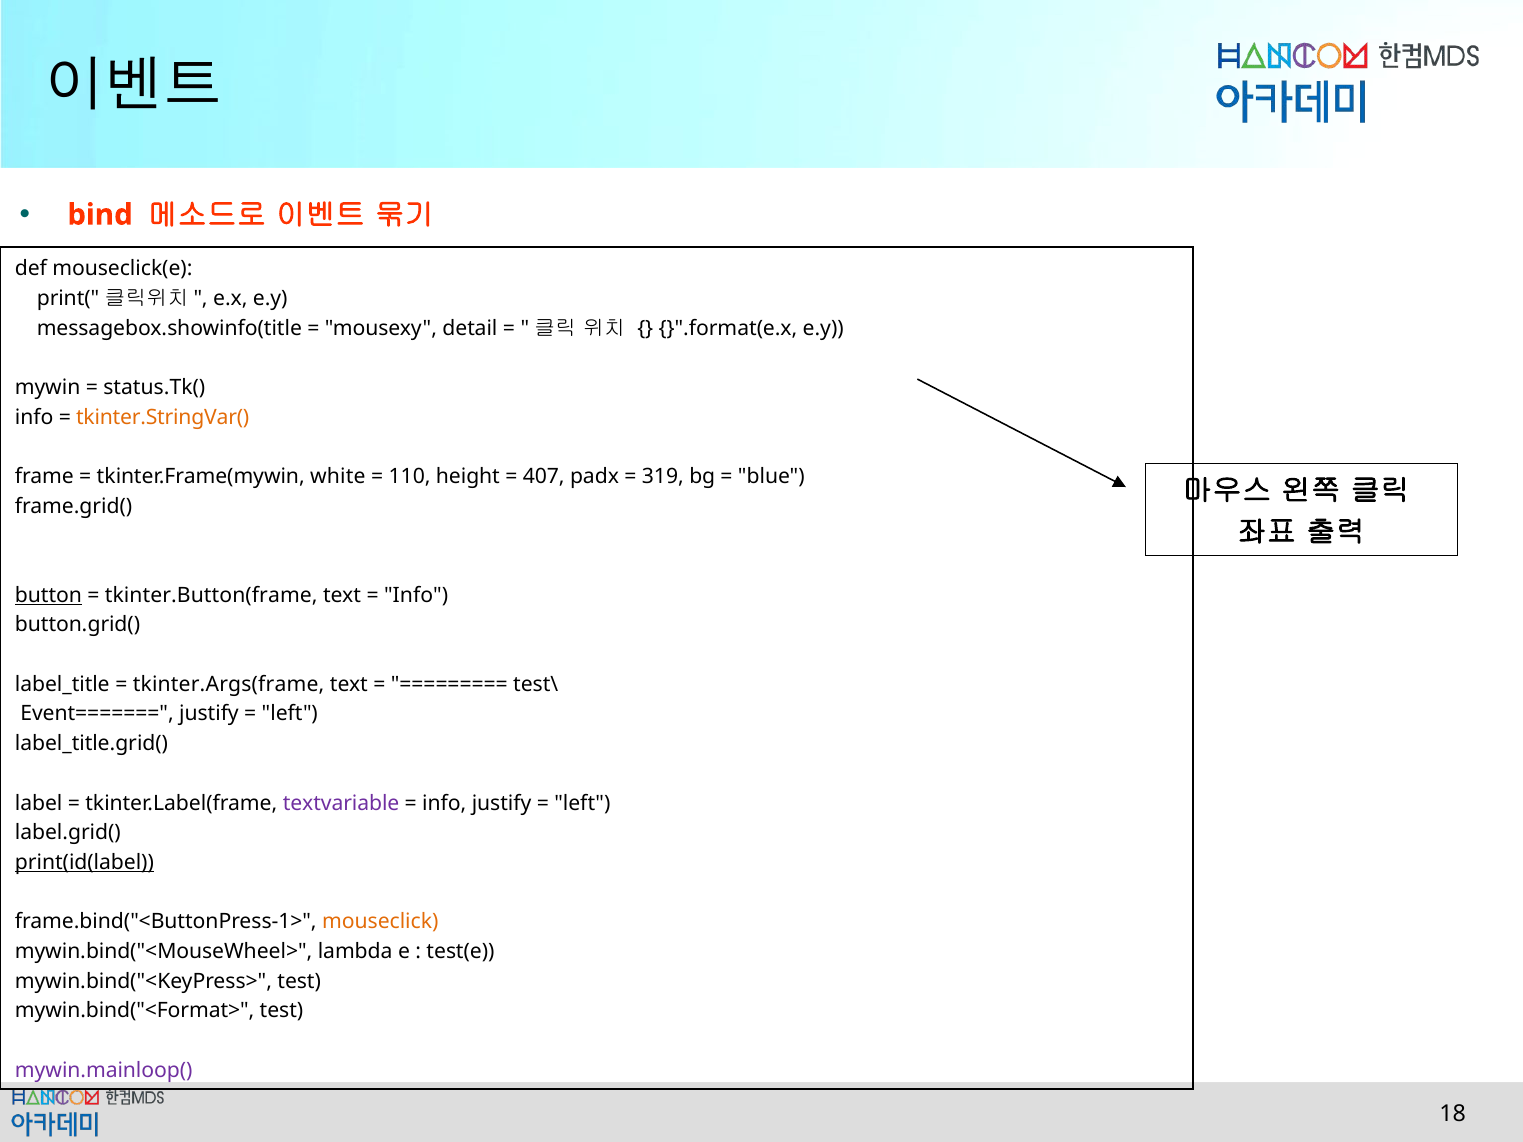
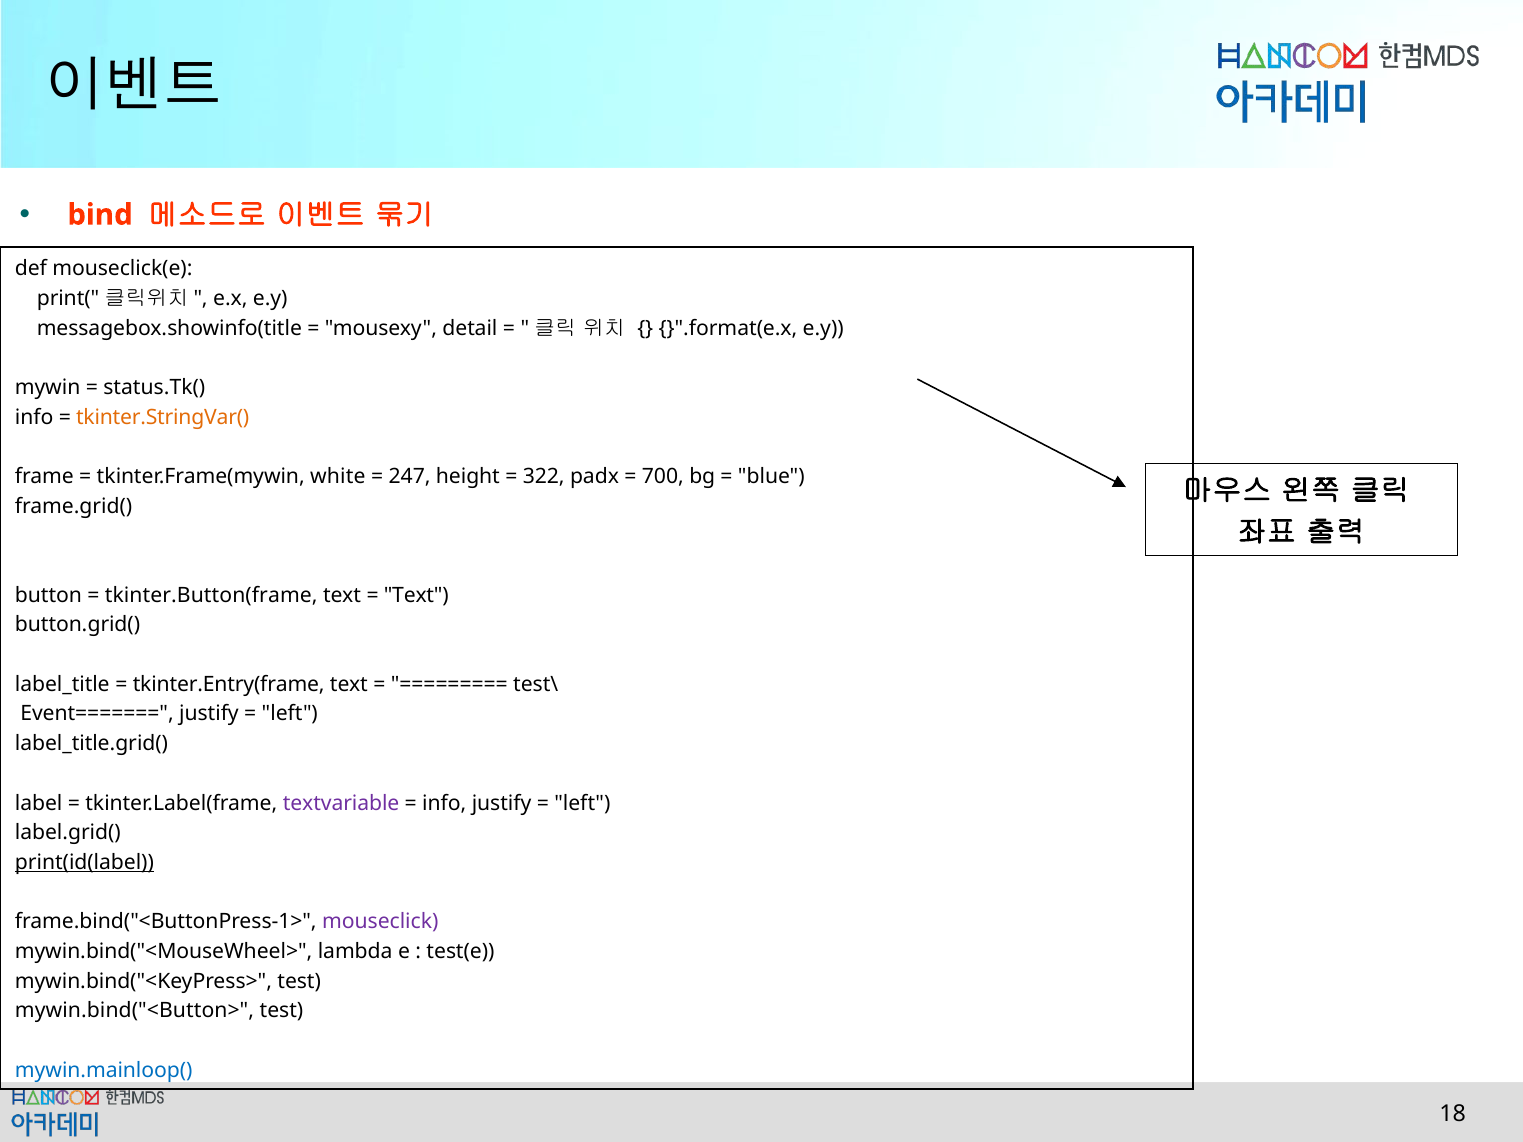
110: 110 -> 247 (410, 477)
407: 407 -> 322 (544, 477)
319: 319 -> 700 (663, 477)
button underline: present -> none (48, 595)
Info: Info -> Text (416, 595)
tkinter.Args(frame: tkinter.Args(frame -> tkinter.Entry(frame (229, 684)
mouseclick colour: orange -> purple (380, 922)
mywin.bind("<Format>: mywin.bind("<Format> -> mywin.bind("<Button> (135, 1011)
mywin.mainloop( colour: purple -> blue (104, 1070)
